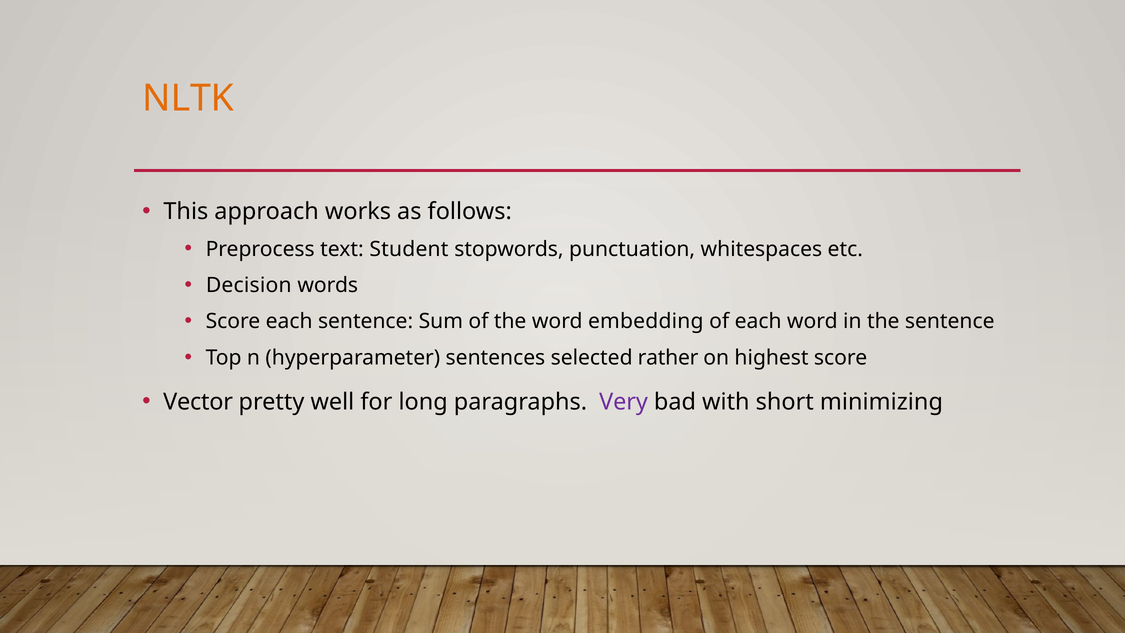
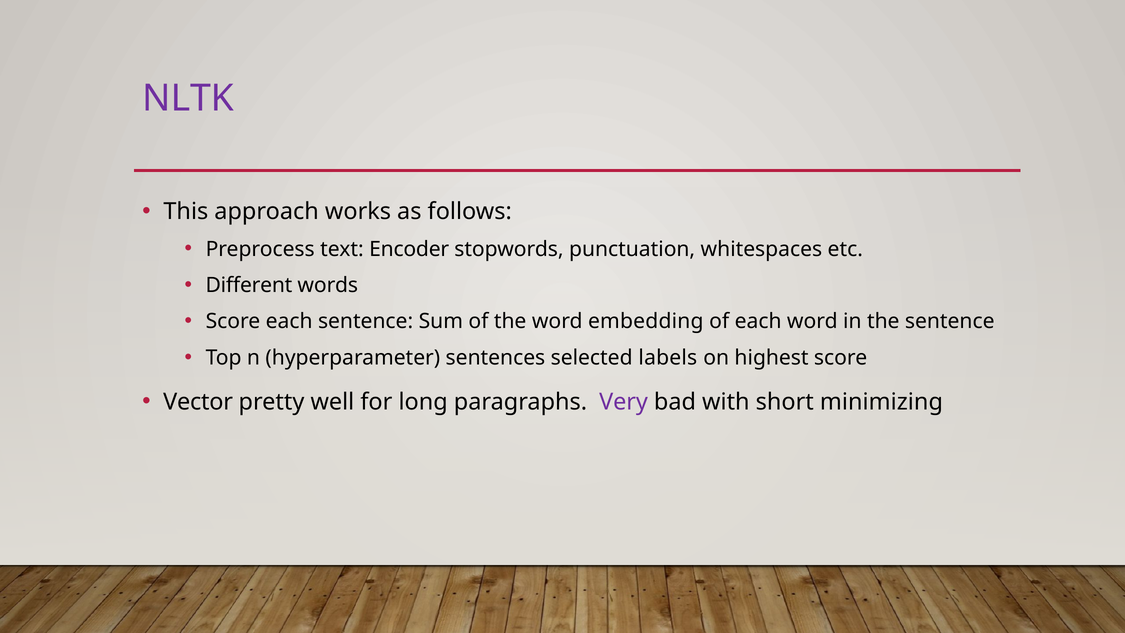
NLTK colour: orange -> purple (188, 99)
Student: Student -> Encoder (409, 249)
Decision: Decision -> Different (249, 285)
rather: rather -> labels (668, 358)
